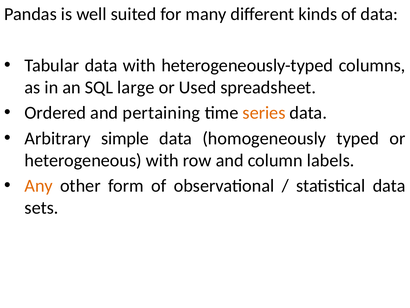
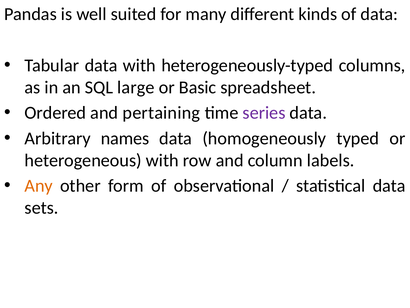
Used: Used -> Basic (198, 87)
series colour: orange -> purple (264, 113)
simple: simple -> names (125, 138)
